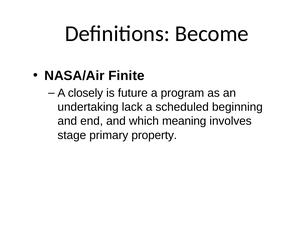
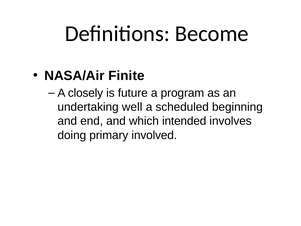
lack: lack -> well (132, 107)
meaning: meaning -> intended (184, 121)
stage: stage -> doing (72, 135)
property: property -> involved (154, 135)
